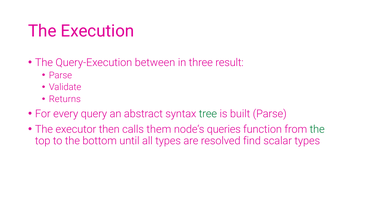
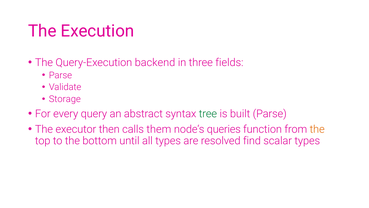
between: between -> backend (155, 62)
result: result -> fields (229, 62)
Returns: Returns -> Storage (65, 99)
the colour: green -> orange (317, 129)
